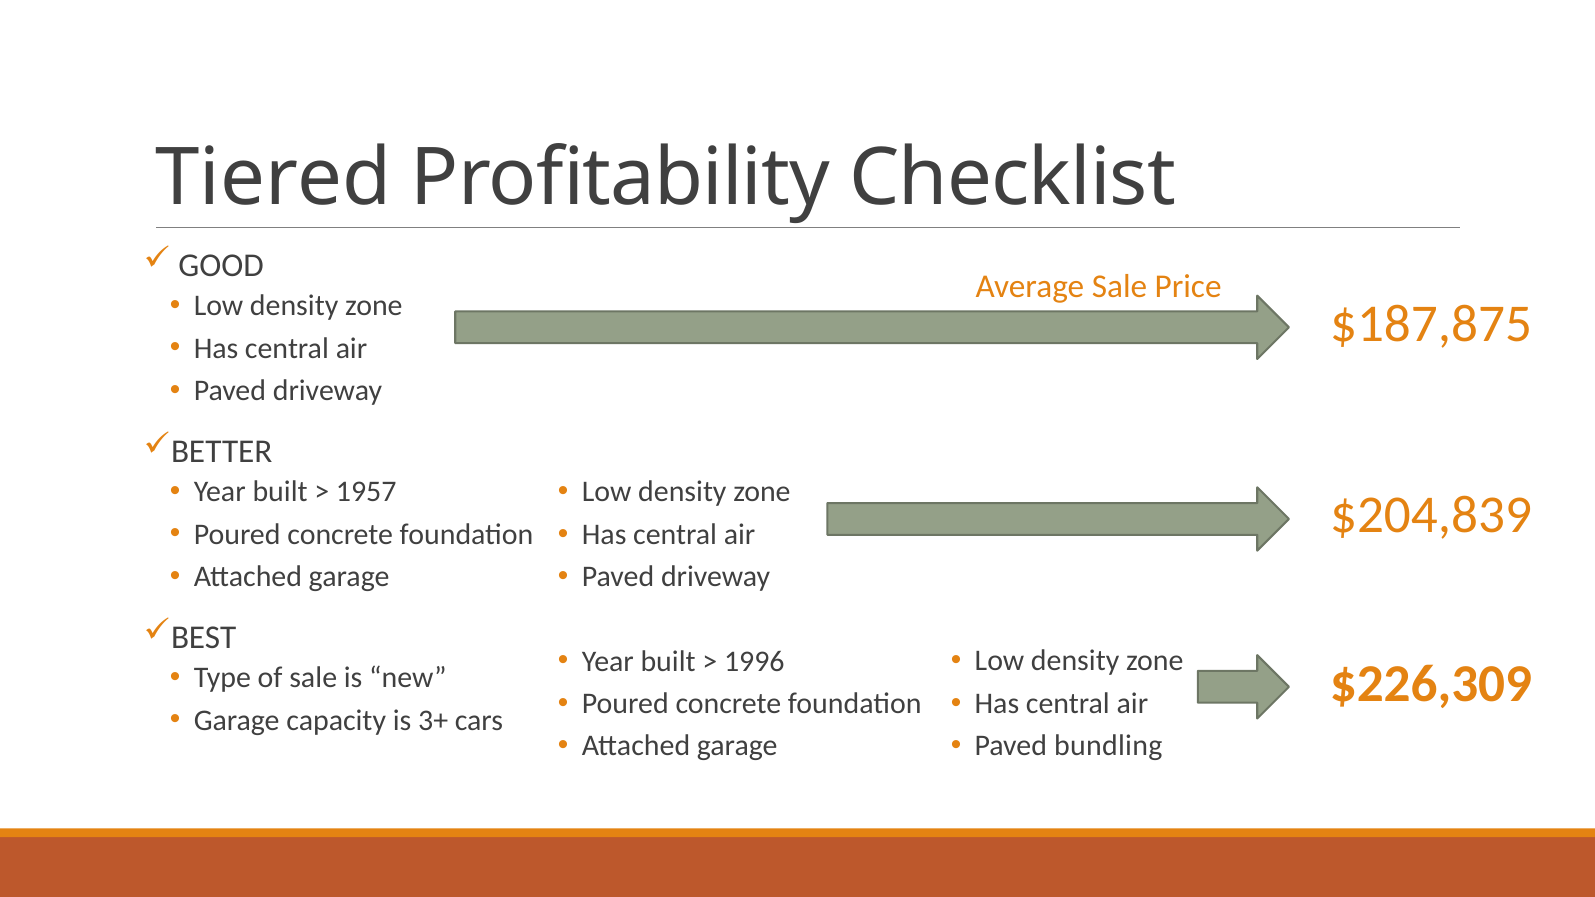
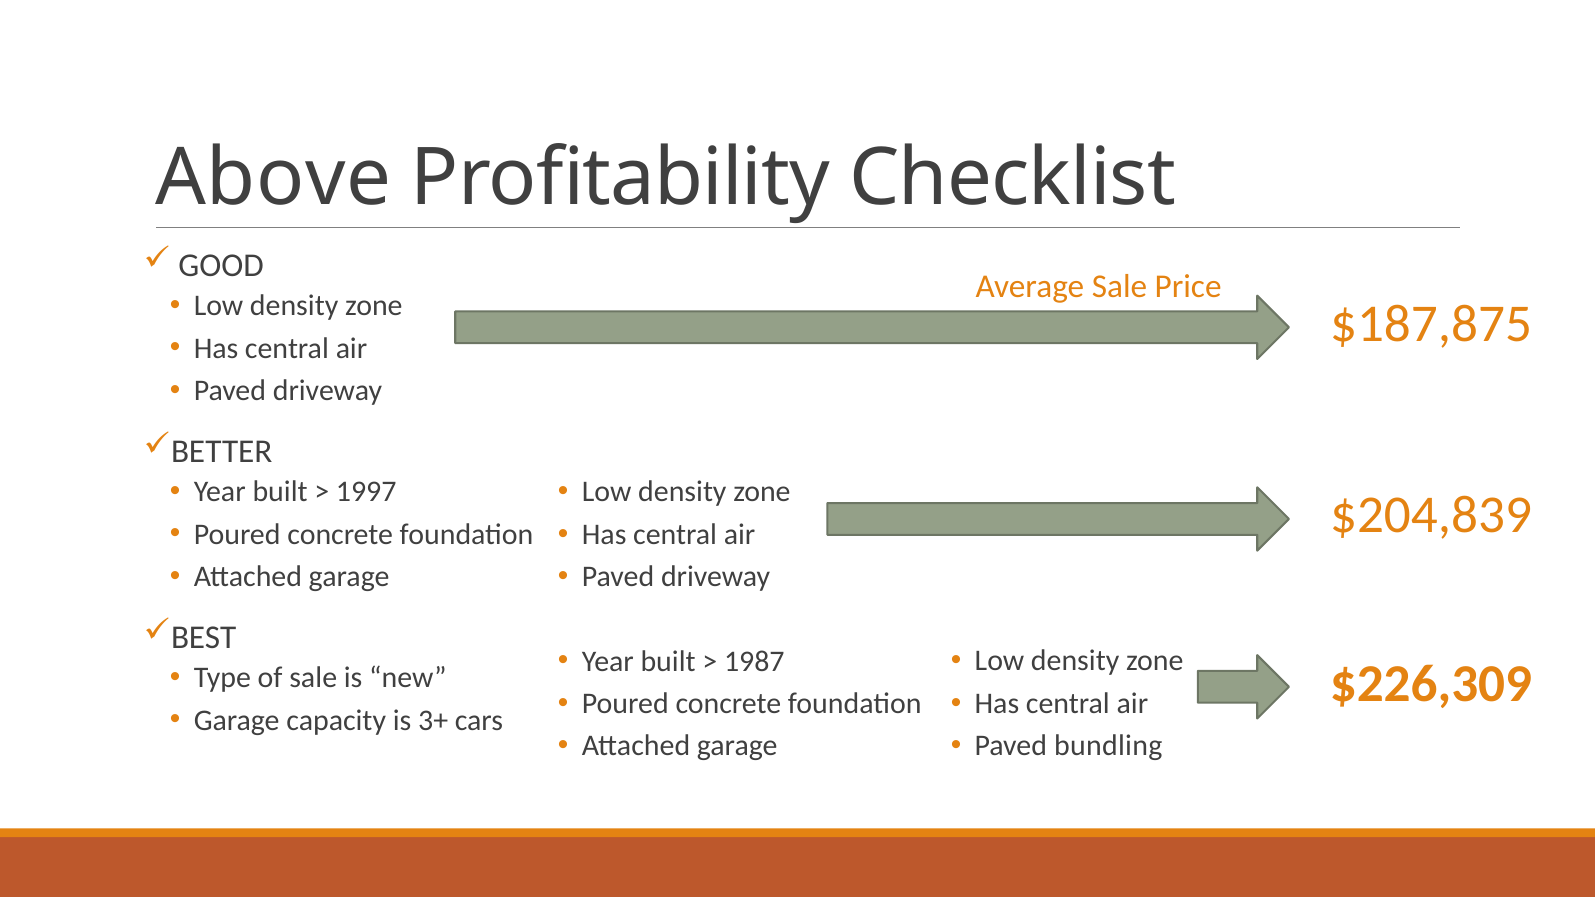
Tiered: Tiered -> Above (273, 179)
1957: 1957 -> 1997 (366, 492)
1996: 1996 -> 1987 (754, 661)
